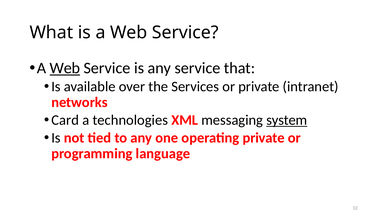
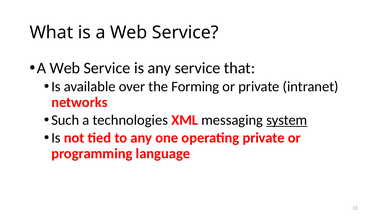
Web underline: present -> none (65, 68)
Services: Services -> Forming (195, 87)
Card: Card -> Such (65, 120)
